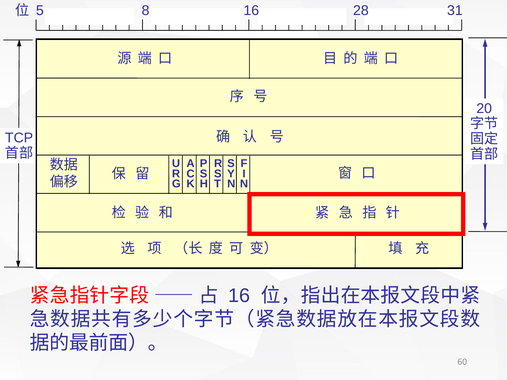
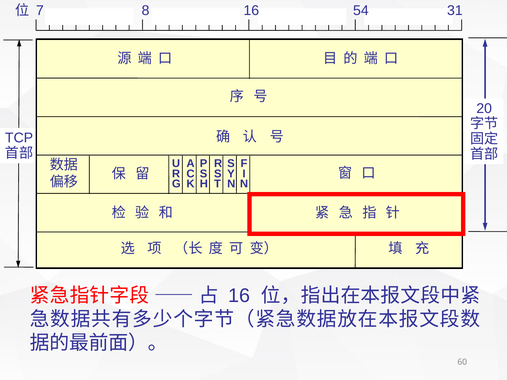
5: 5 -> 7 (40, 10)
28: 28 -> 54 (361, 10)
